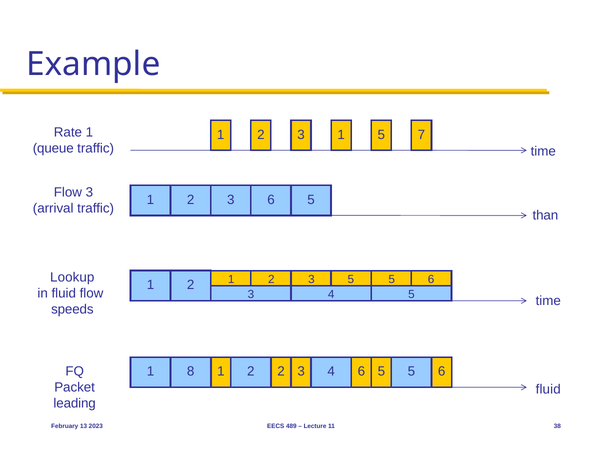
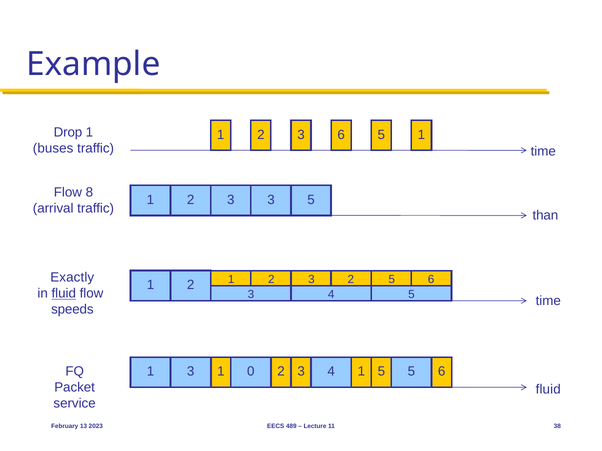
Rate: Rate -> Drop (68, 132)
1: 1 -> 6 (341, 135)
7: 7 -> 1 (421, 135)
queue: queue -> buses (53, 148)
Flow 3: 3 -> 8 (89, 192)
3 6: 6 -> 3 (271, 200)
Lookup: Lookup -> Exactly (72, 278)
3 5: 5 -> 2 (351, 280)
fluid underline: none -> present (64, 294)
1 8: 8 -> 3 (191, 372)
2: 2 -> 0 (251, 372)
4 6: 6 -> 1 (361, 372)
leading: leading -> service (75, 404)
